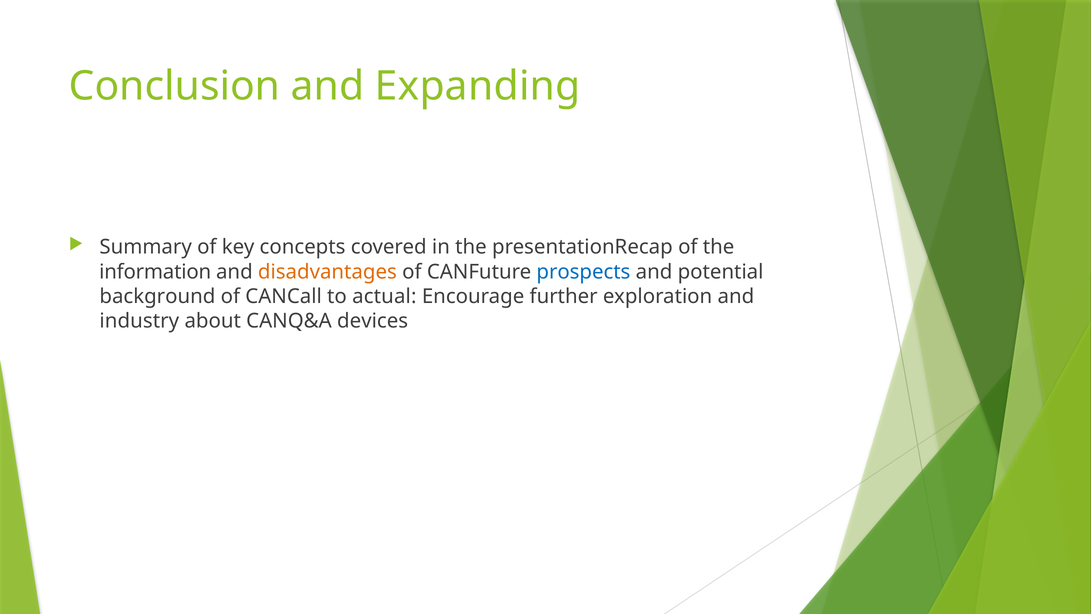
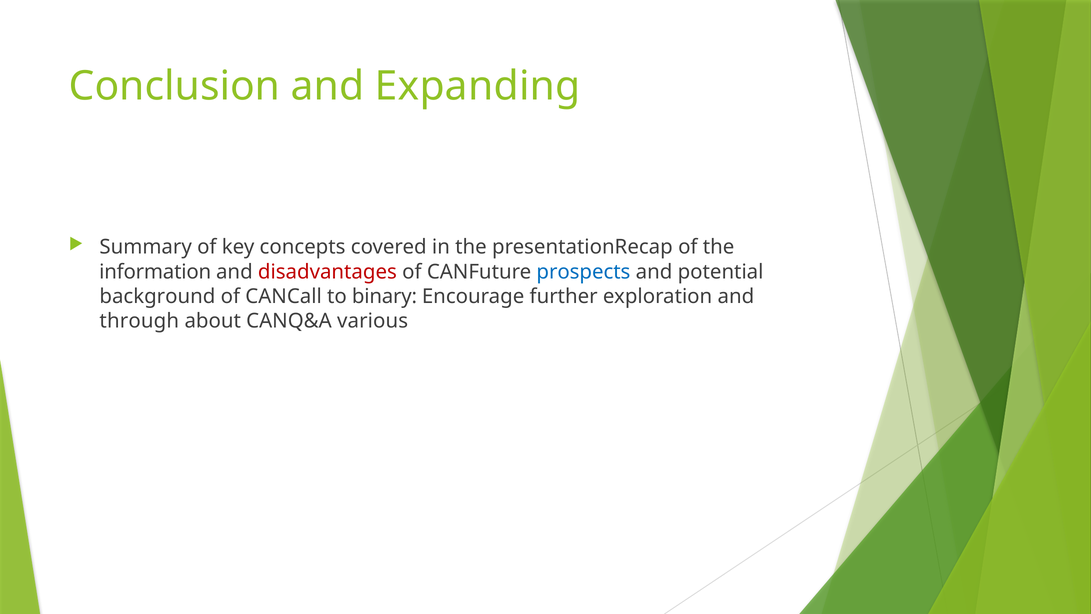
disadvantages colour: orange -> red (327, 272)
actual: actual -> binary (385, 296)
industry: industry -> through (139, 321)
devices: devices -> various (373, 321)
